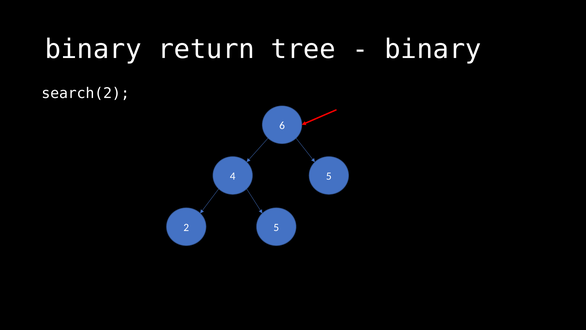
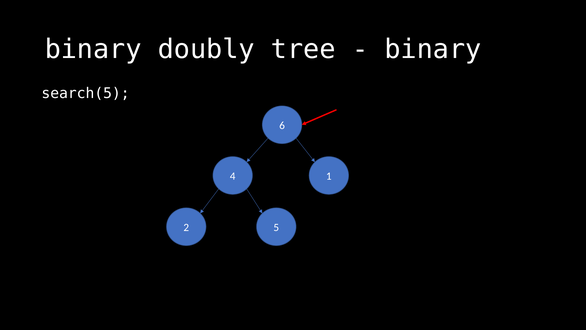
return: return -> doubly (206, 49)
search(2: search(2 -> search(5 (86, 93)
4 5: 5 -> 1 (329, 176)
